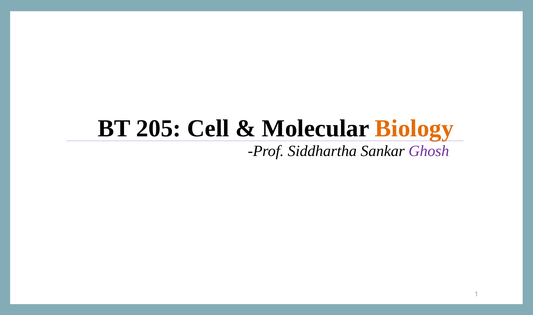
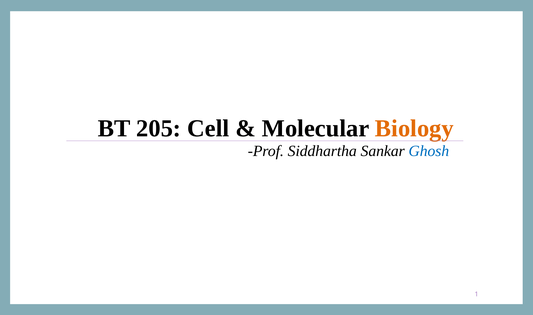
Ghosh colour: purple -> blue (429, 151)
